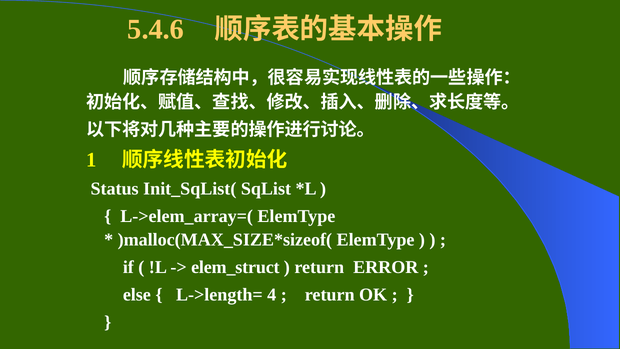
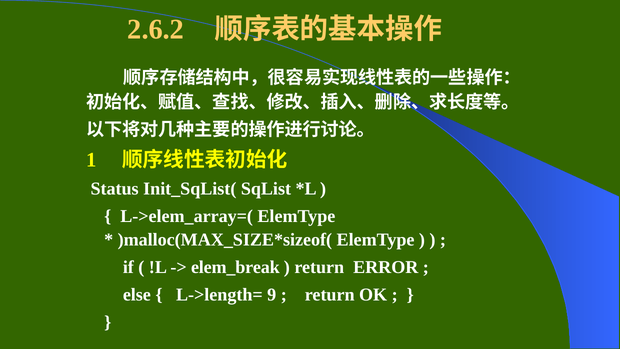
5.4.6: 5.4.6 -> 2.6.2 (156, 29)
elem_struct: elem_struct -> elem_break (235, 267)
4: 4 -> 9 (272, 295)
